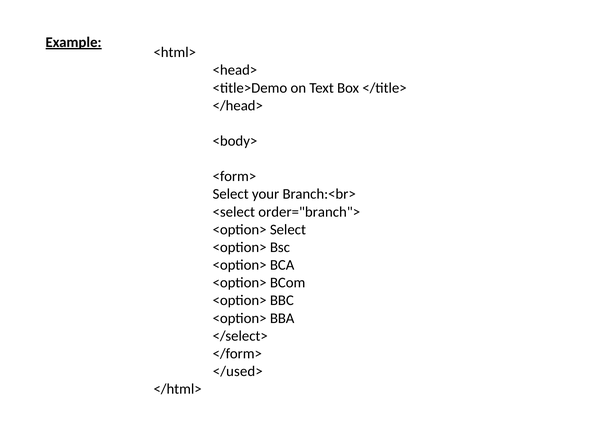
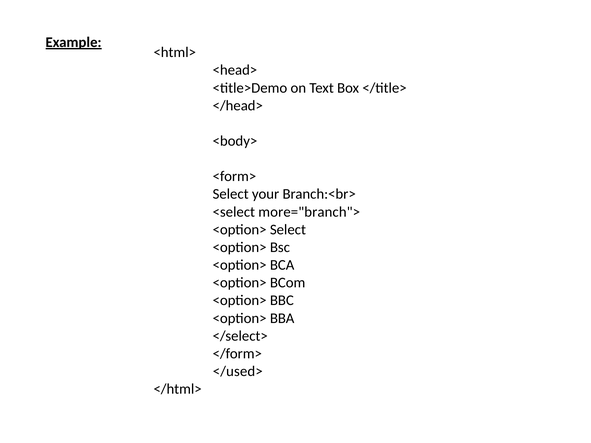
order="branch">: order="branch"> -> more="branch"> (309, 212)
